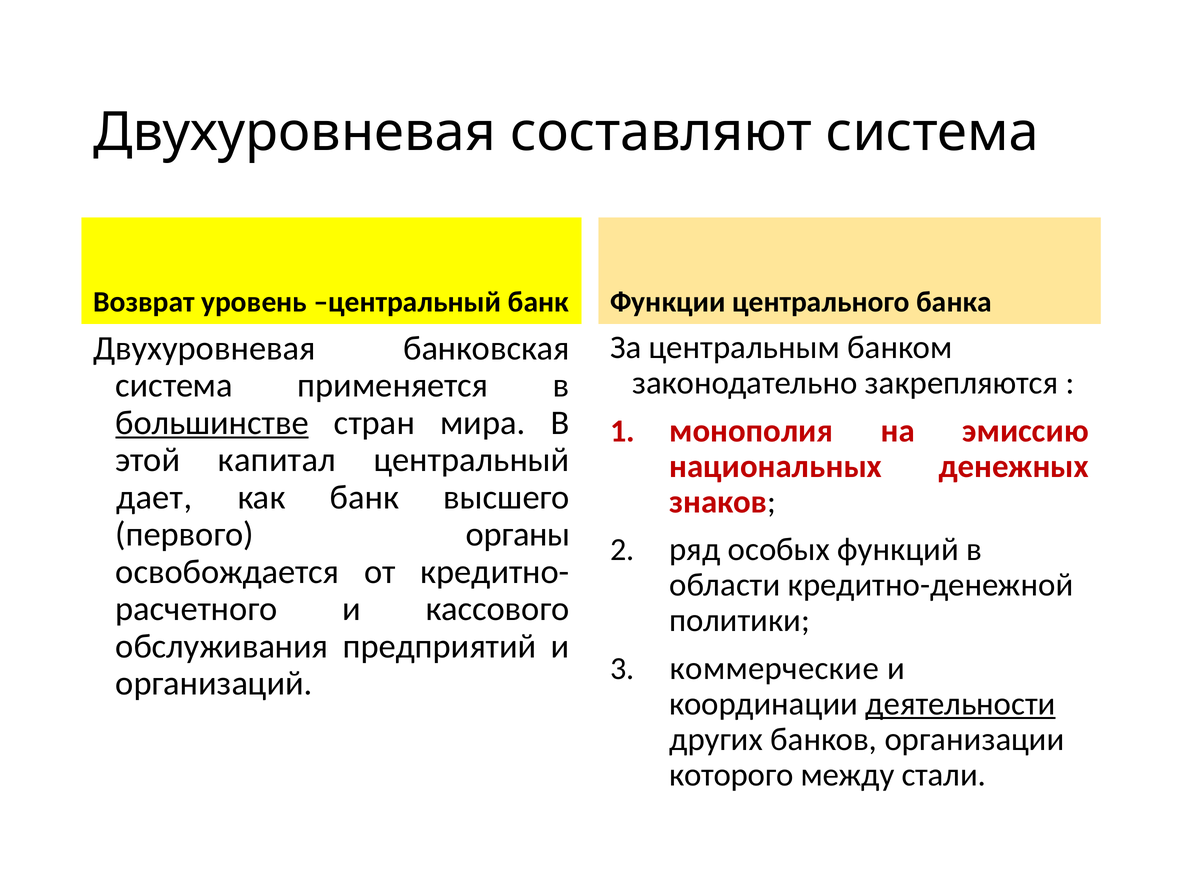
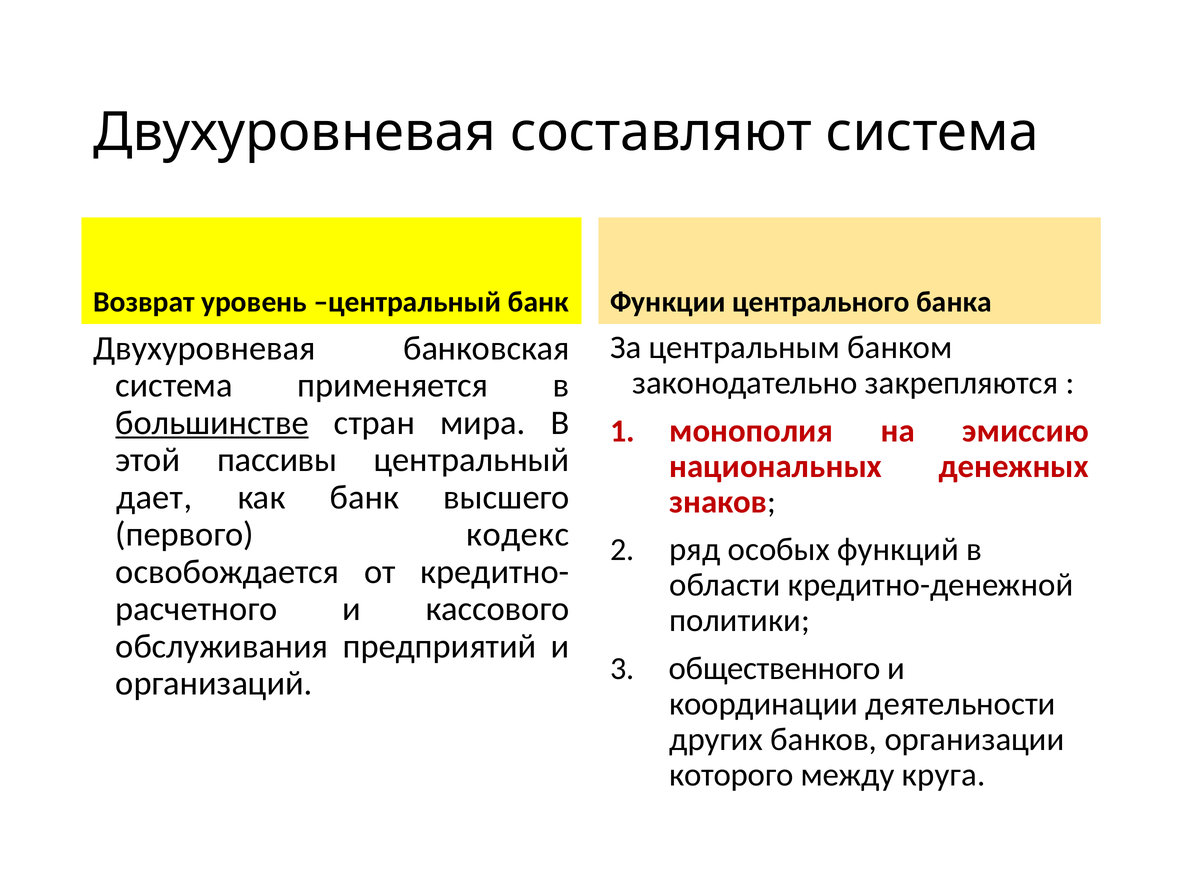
капитал: капитал -> пассивы (277, 460)
органы: органы -> кодекс (518, 534)
коммерческие: коммерческие -> общественного (775, 668)
деятельности underline: present -> none (960, 703)
стали: стали -> круга (944, 774)
